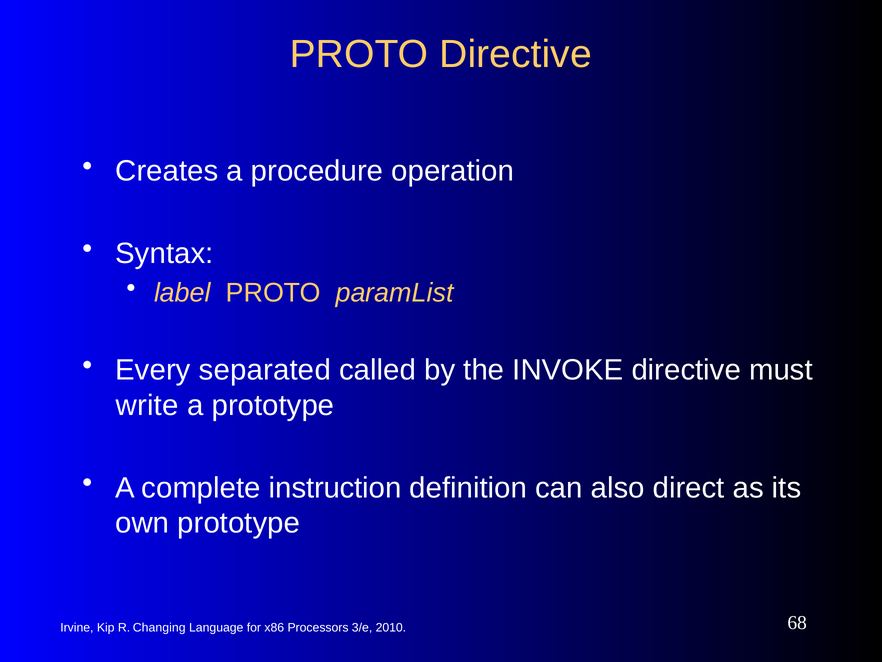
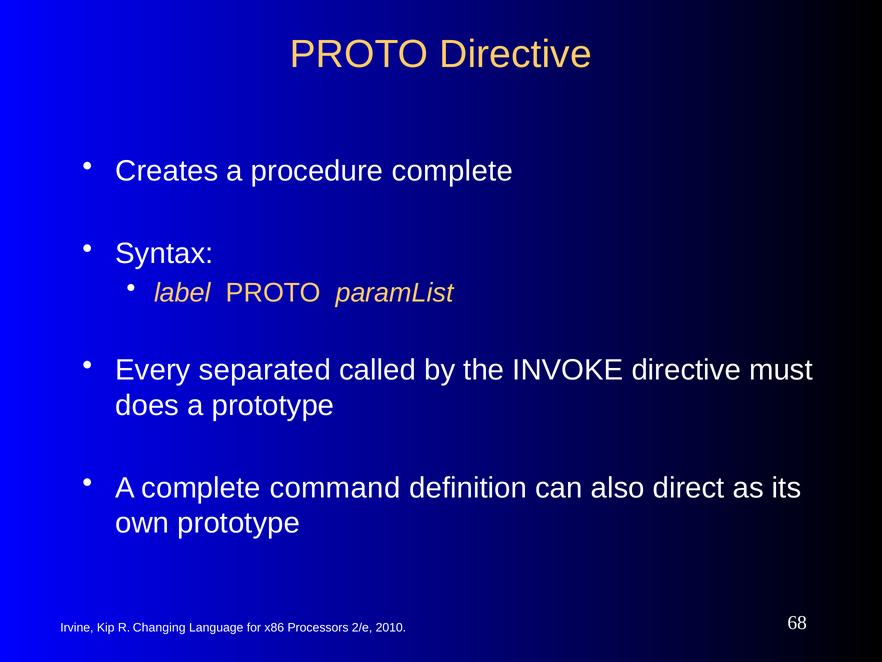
procedure operation: operation -> complete (453, 171)
write: write -> does (147, 405)
instruction: instruction -> command (335, 488)
3/e: 3/e -> 2/e (362, 627)
